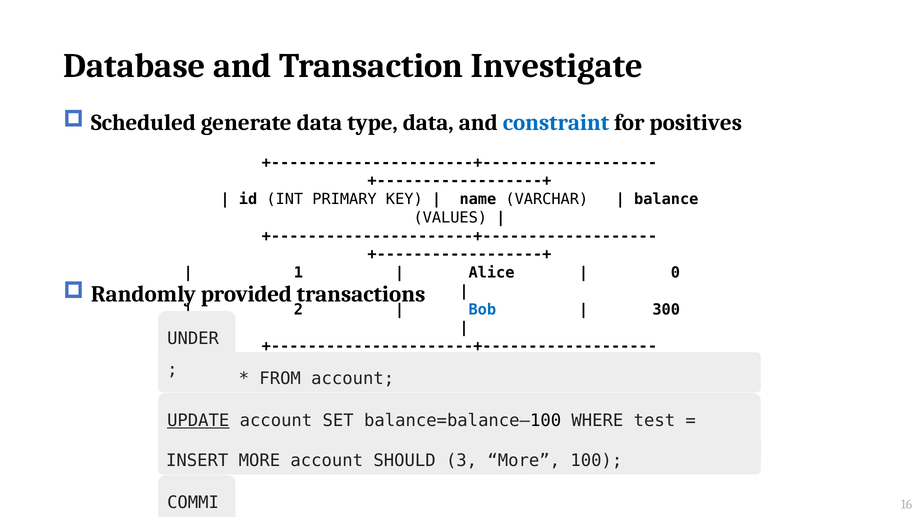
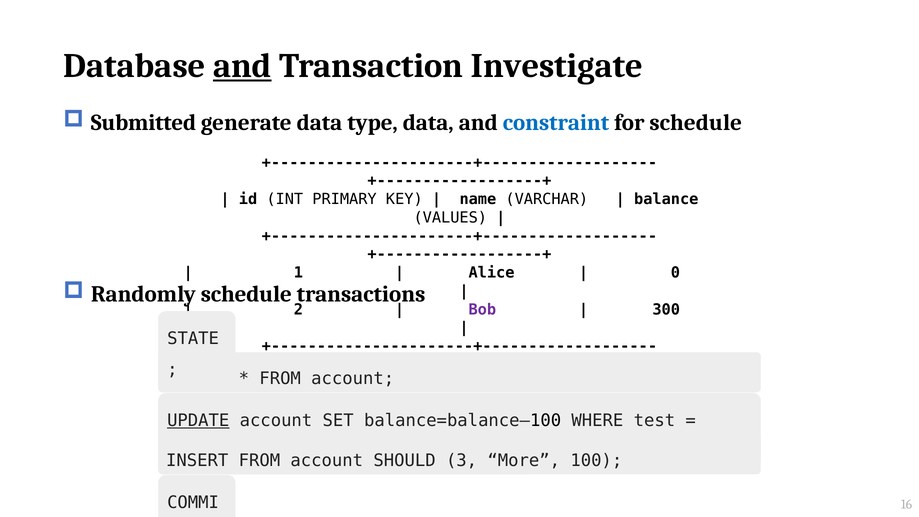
and underline: none -> present (242, 66)
Scheduled: Scheduled -> Submitted (143, 123)
for positives: positives -> schedule (696, 123)
Randomly provided: provided -> schedule (246, 294)
Bob colour: blue -> purple (482, 309)
UNDER: UNDER -> STATE (193, 339)
MORE: MORE -> FROM (259, 461)
